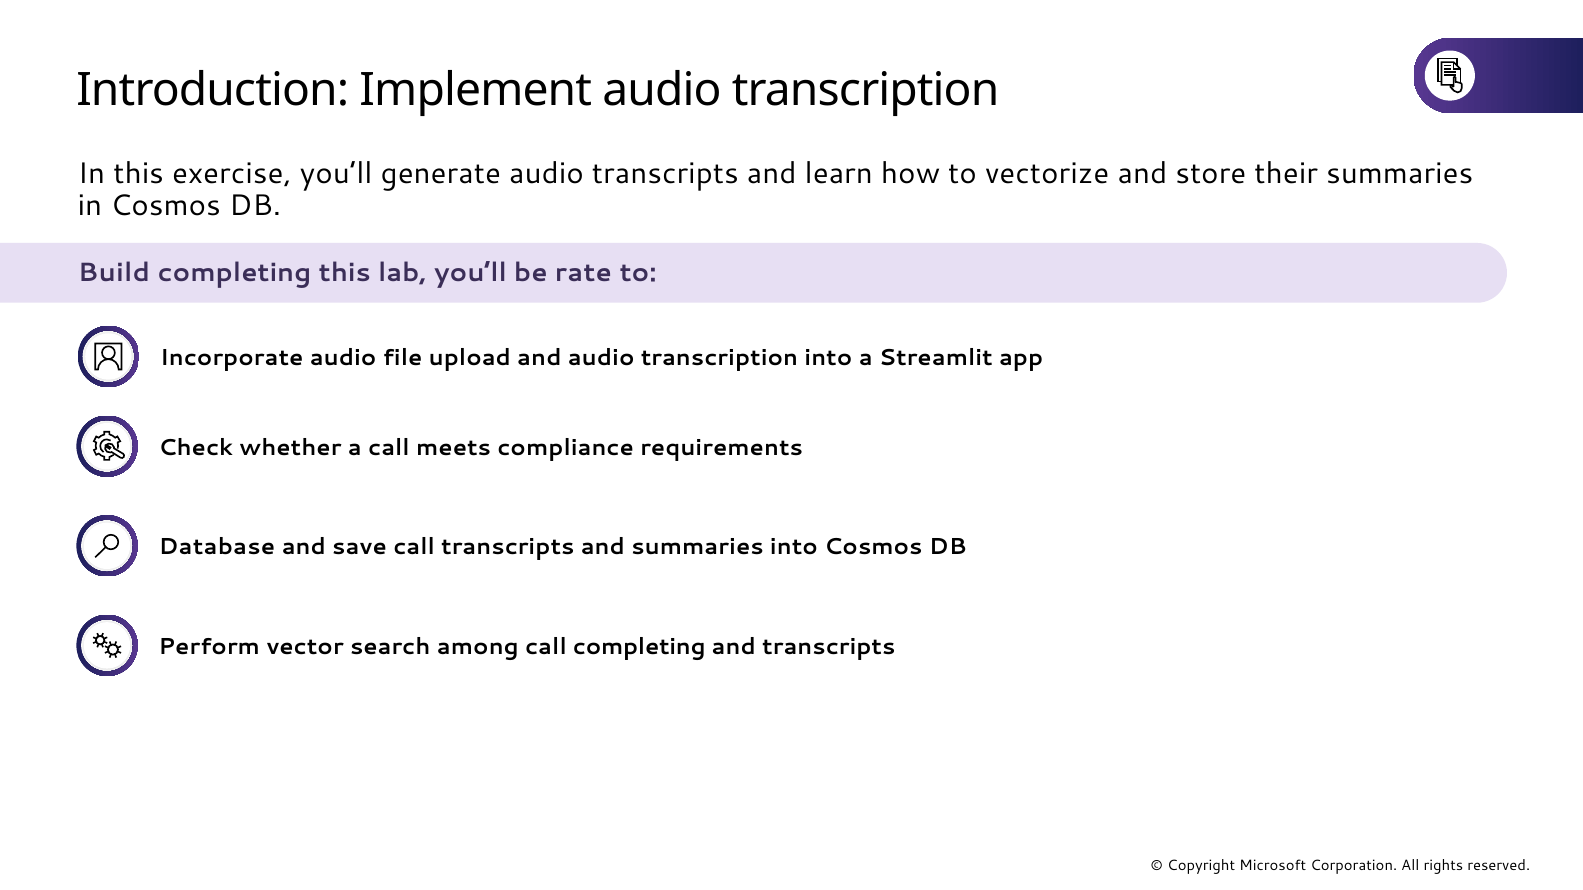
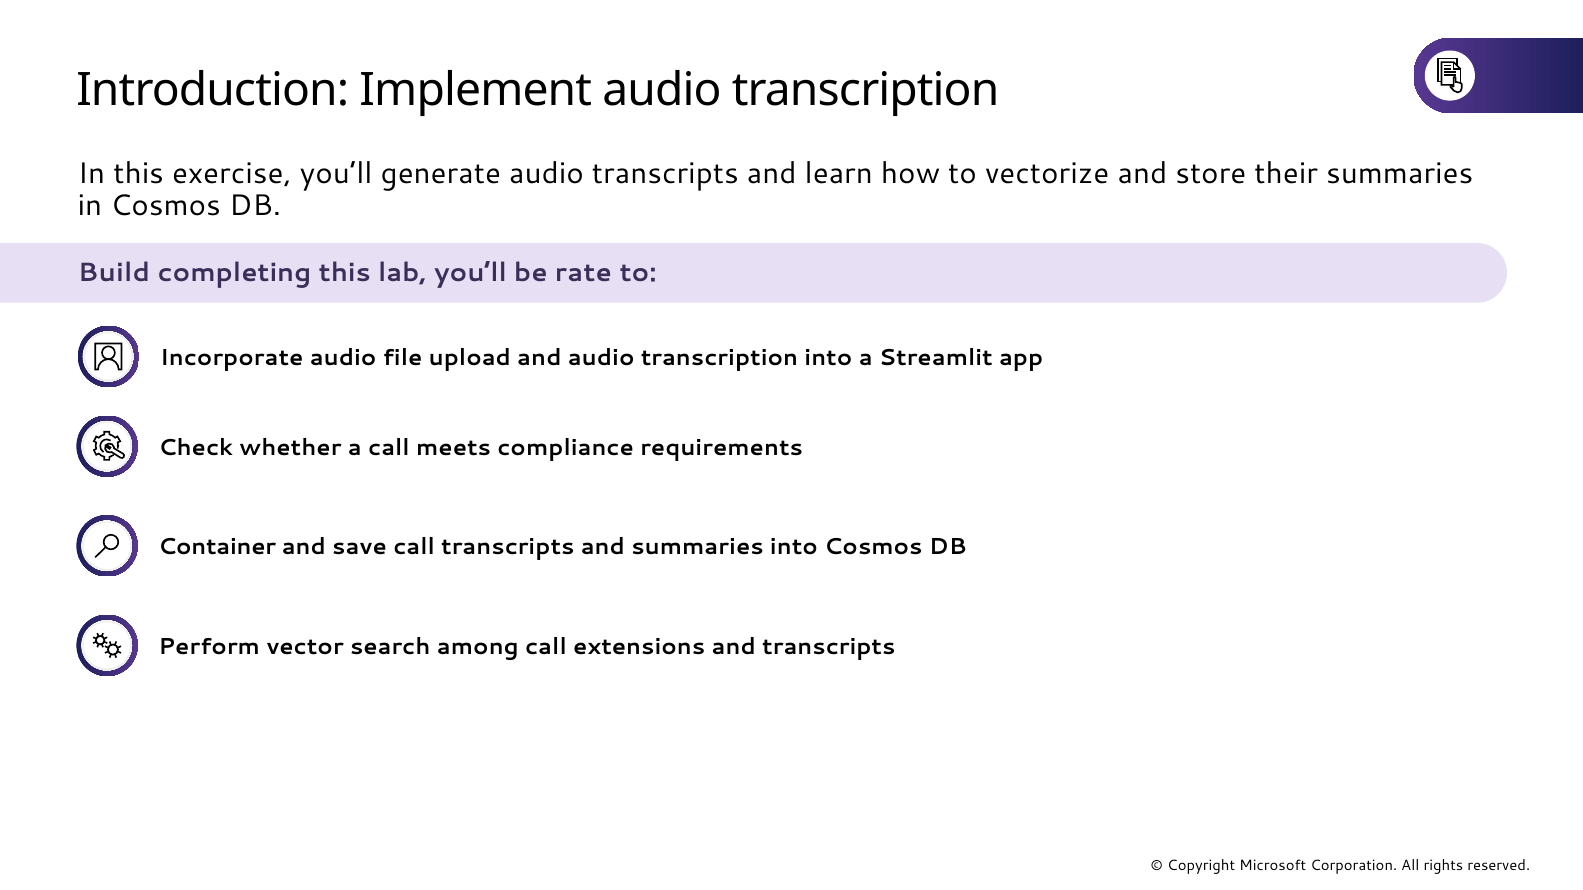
Database: Database -> Container (217, 547)
call completing: completing -> extensions (639, 647)
